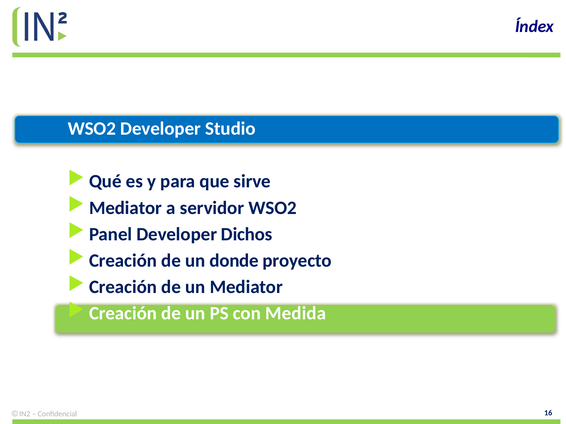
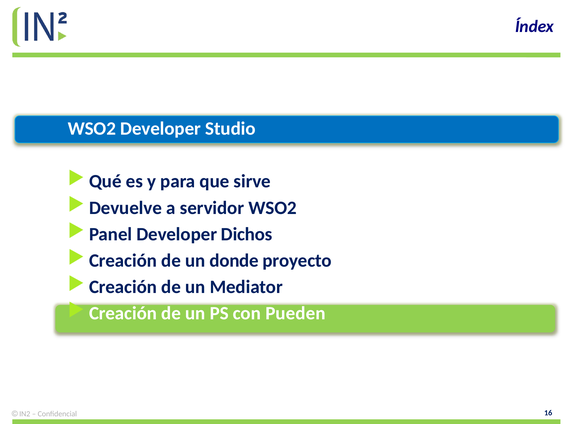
Mediator: Mediator -> Devuelve (125, 208)
Medida: Medida -> Pueden (296, 314)
